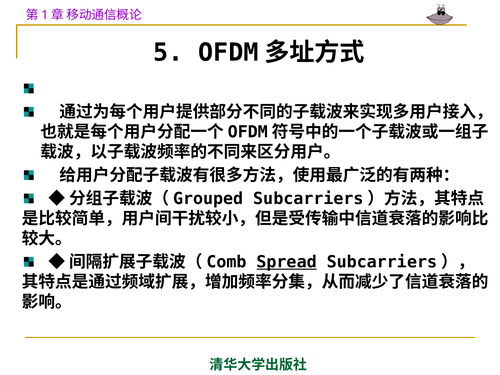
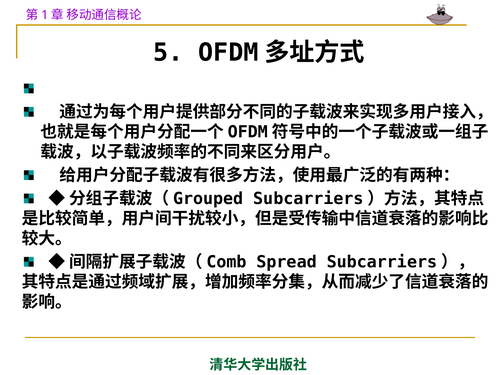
Spread underline: present -> none (287, 262)
